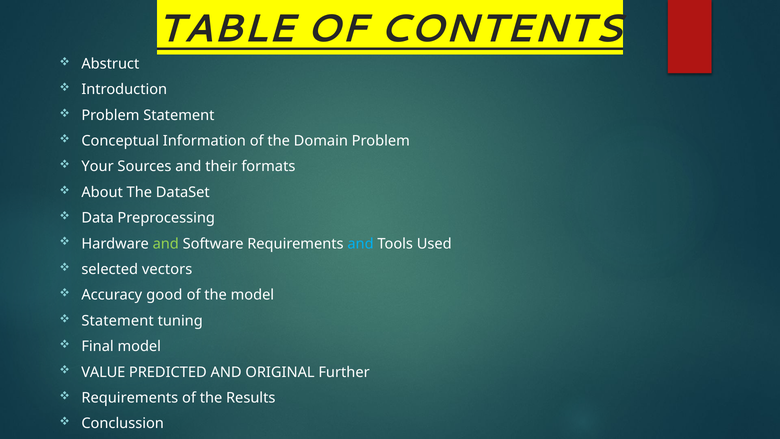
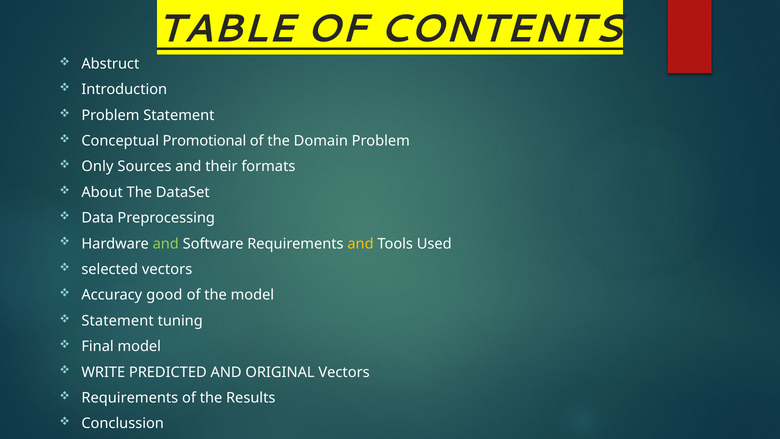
Information: Information -> Promotional (204, 141)
Your: Your -> Only (97, 167)
and colour: light blue -> yellow (361, 244)
VALUE: VALUE -> WRITE (103, 372)
ORIGINAL Further: Further -> Vectors (344, 372)
